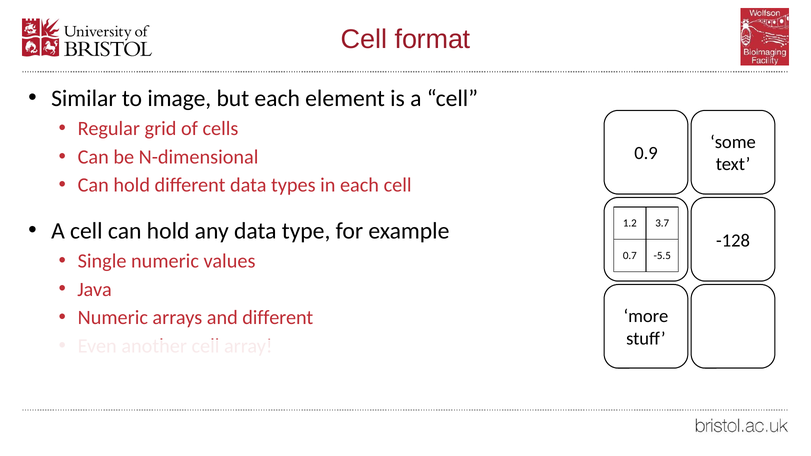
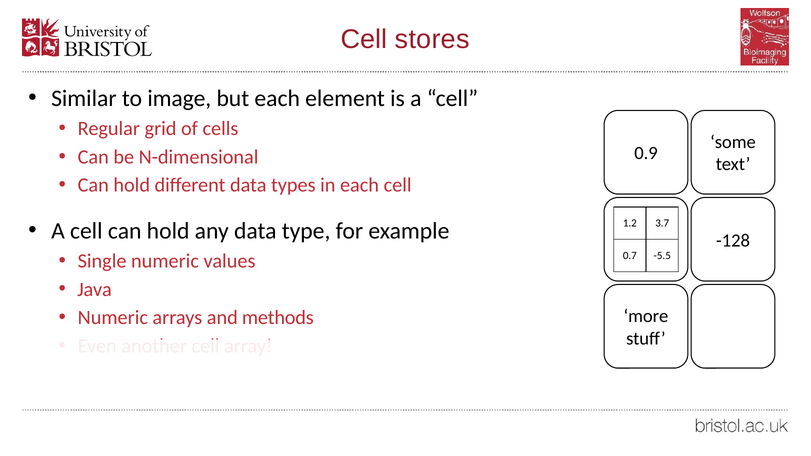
format: format -> stores (432, 39)
and different: different -> methods (278, 318)
